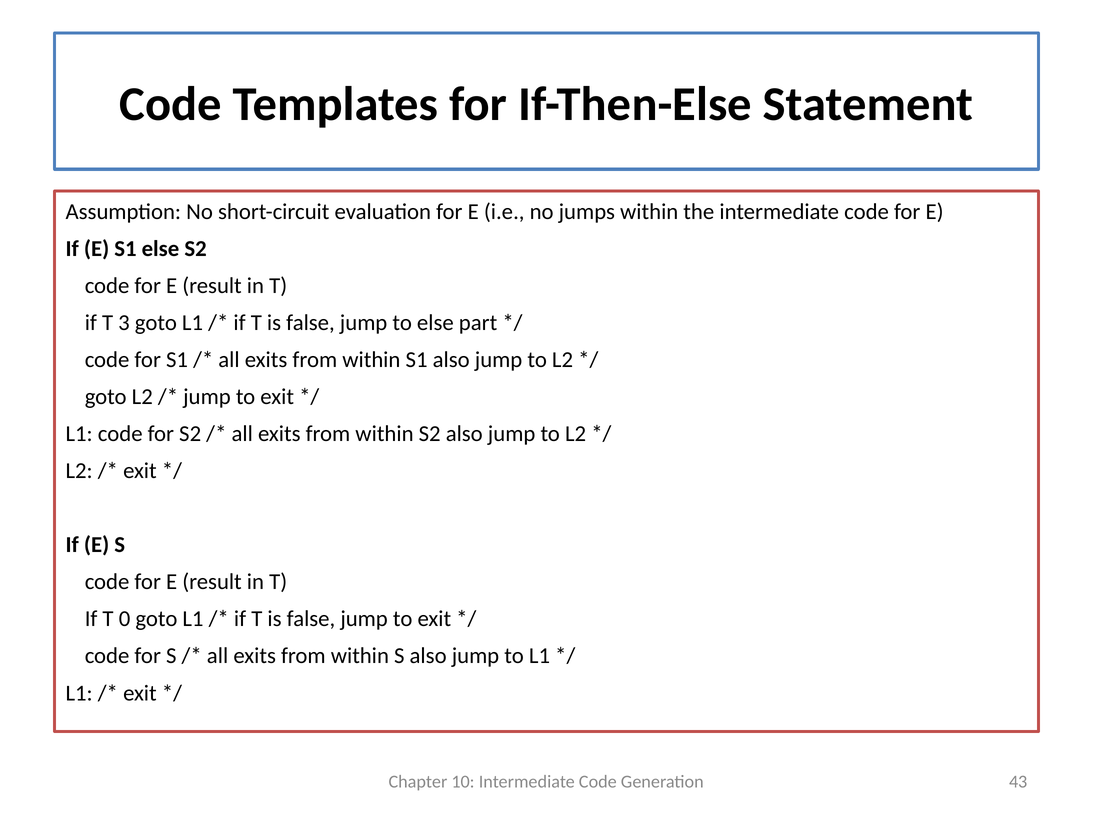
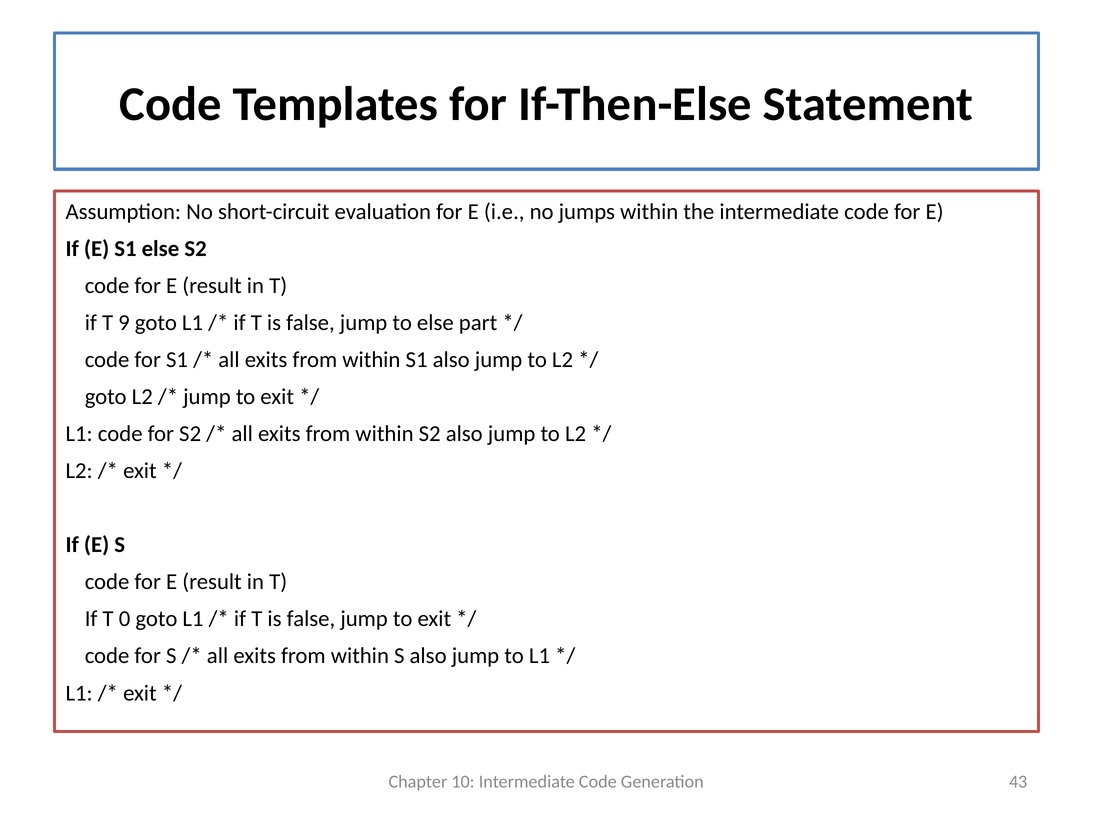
3: 3 -> 9 (124, 323)
